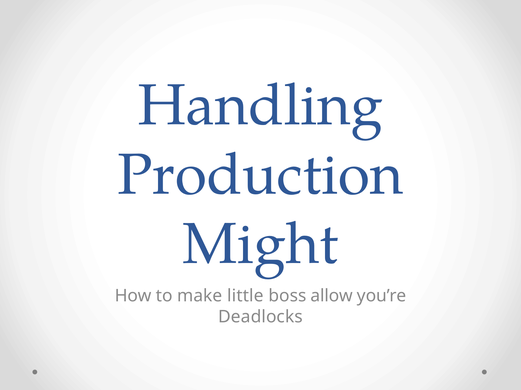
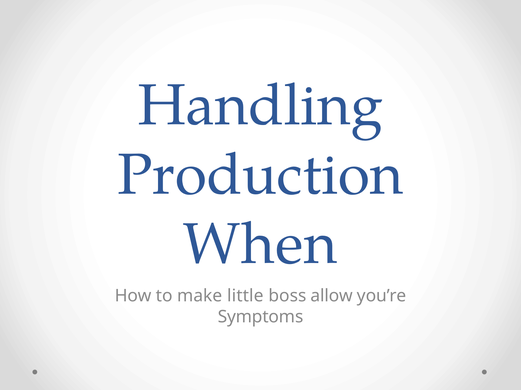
Might: Might -> When (260, 245)
Deadlocks: Deadlocks -> Symptoms (261, 317)
